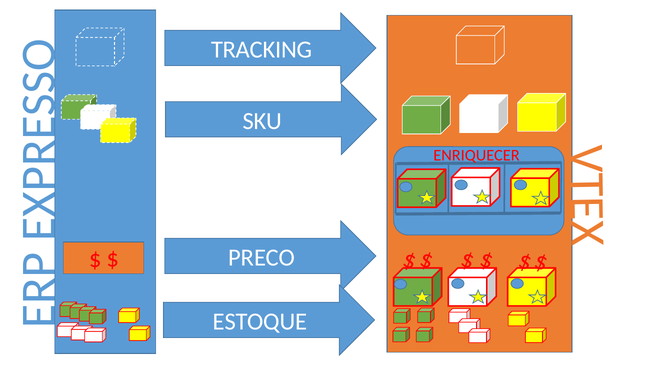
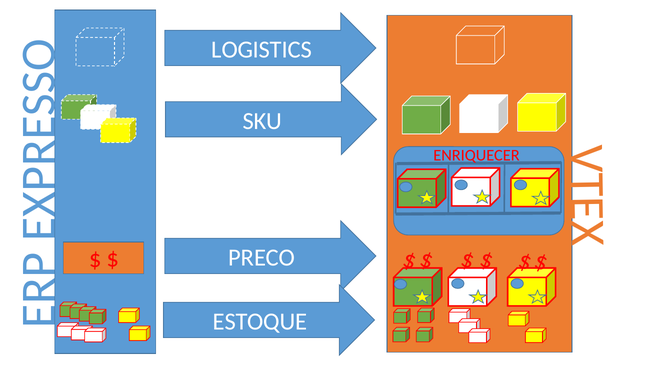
TRACKING: TRACKING -> LOGISTICS (262, 50)
